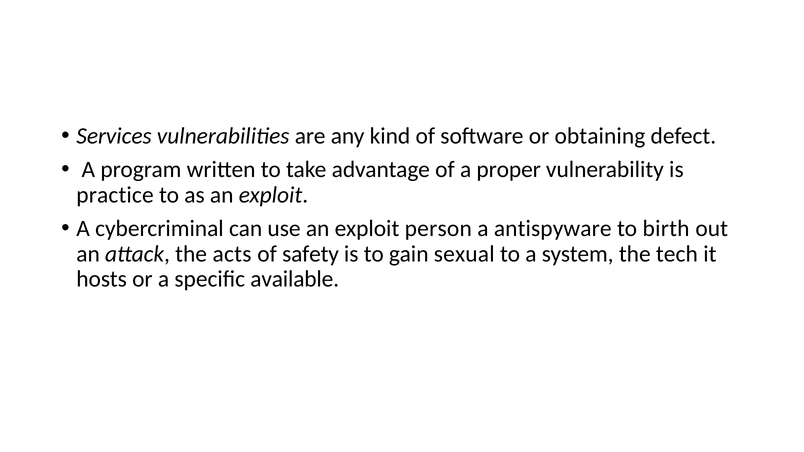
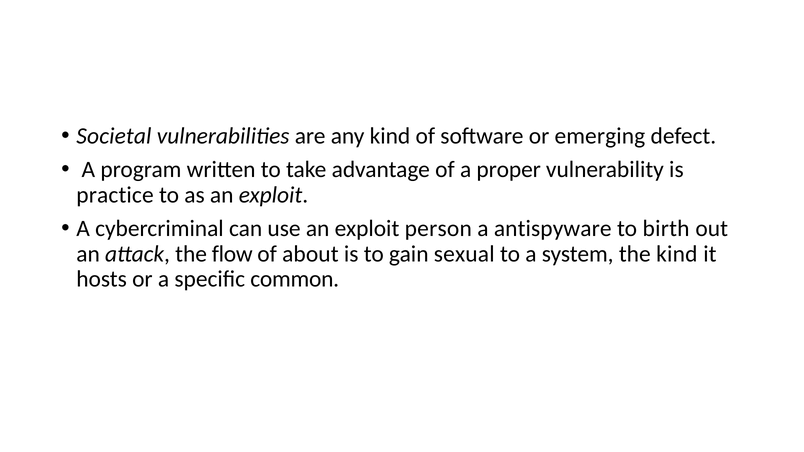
Services: Services -> Societal (114, 136)
obtaining: obtaining -> emerging (600, 136)
acts: acts -> flow (232, 254)
safety: safety -> about (310, 254)
the tech: tech -> kind (677, 254)
available: available -> common (295, 279)
